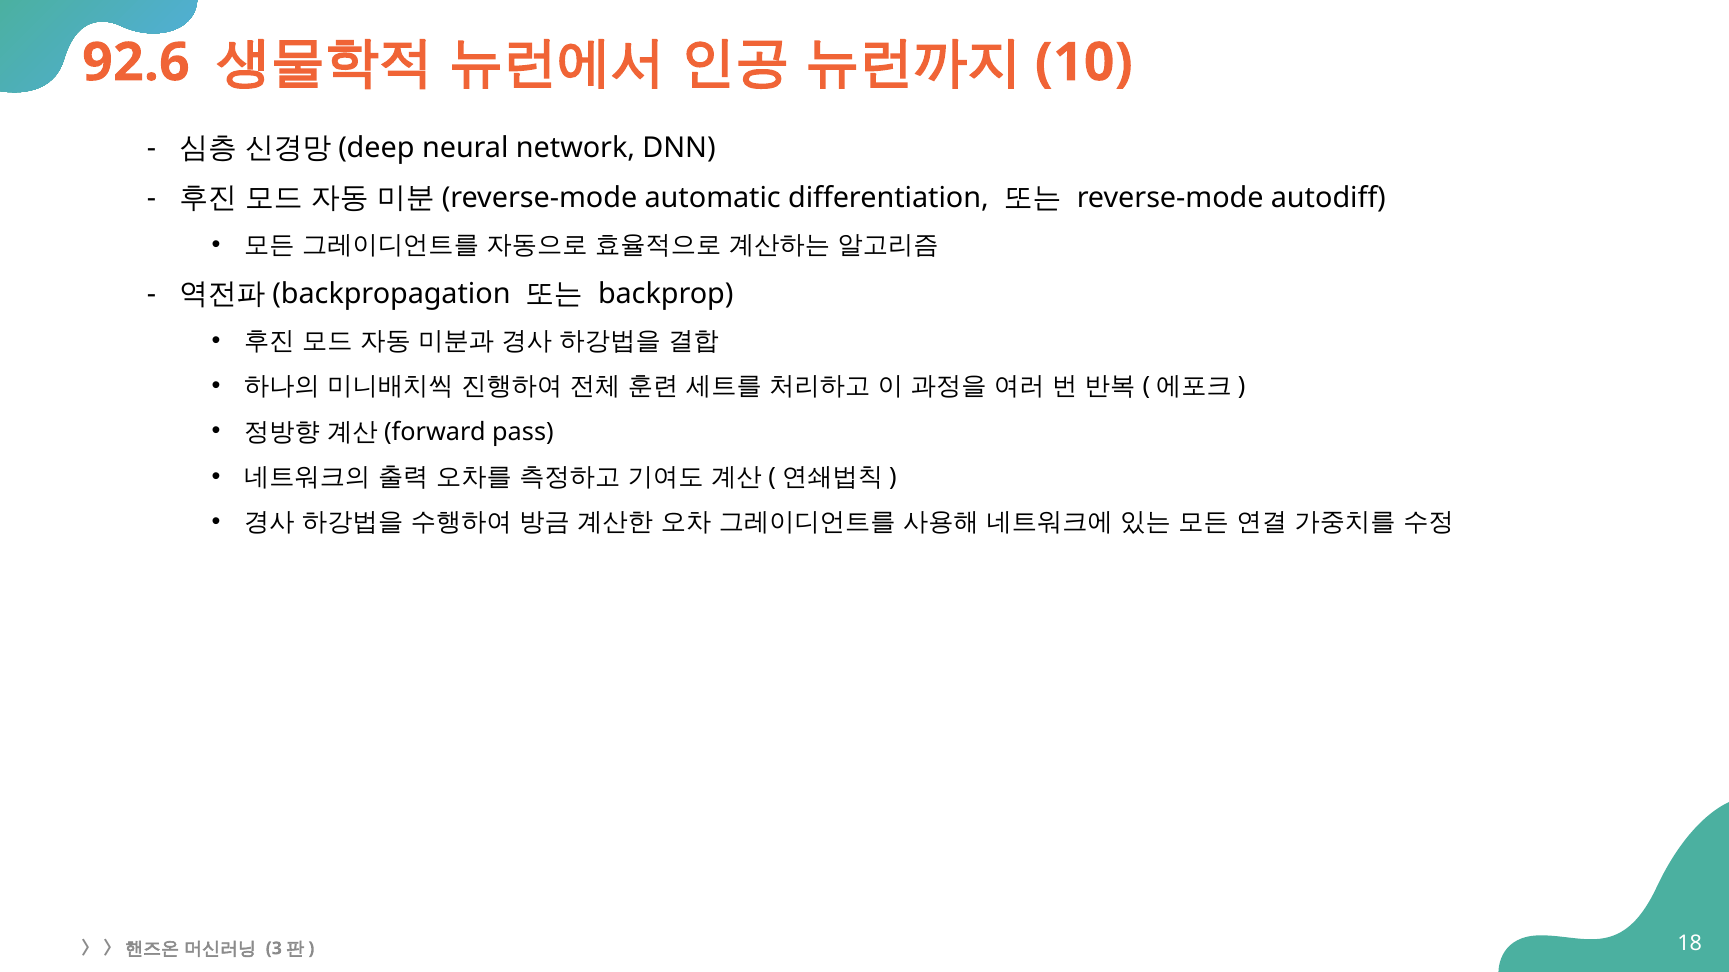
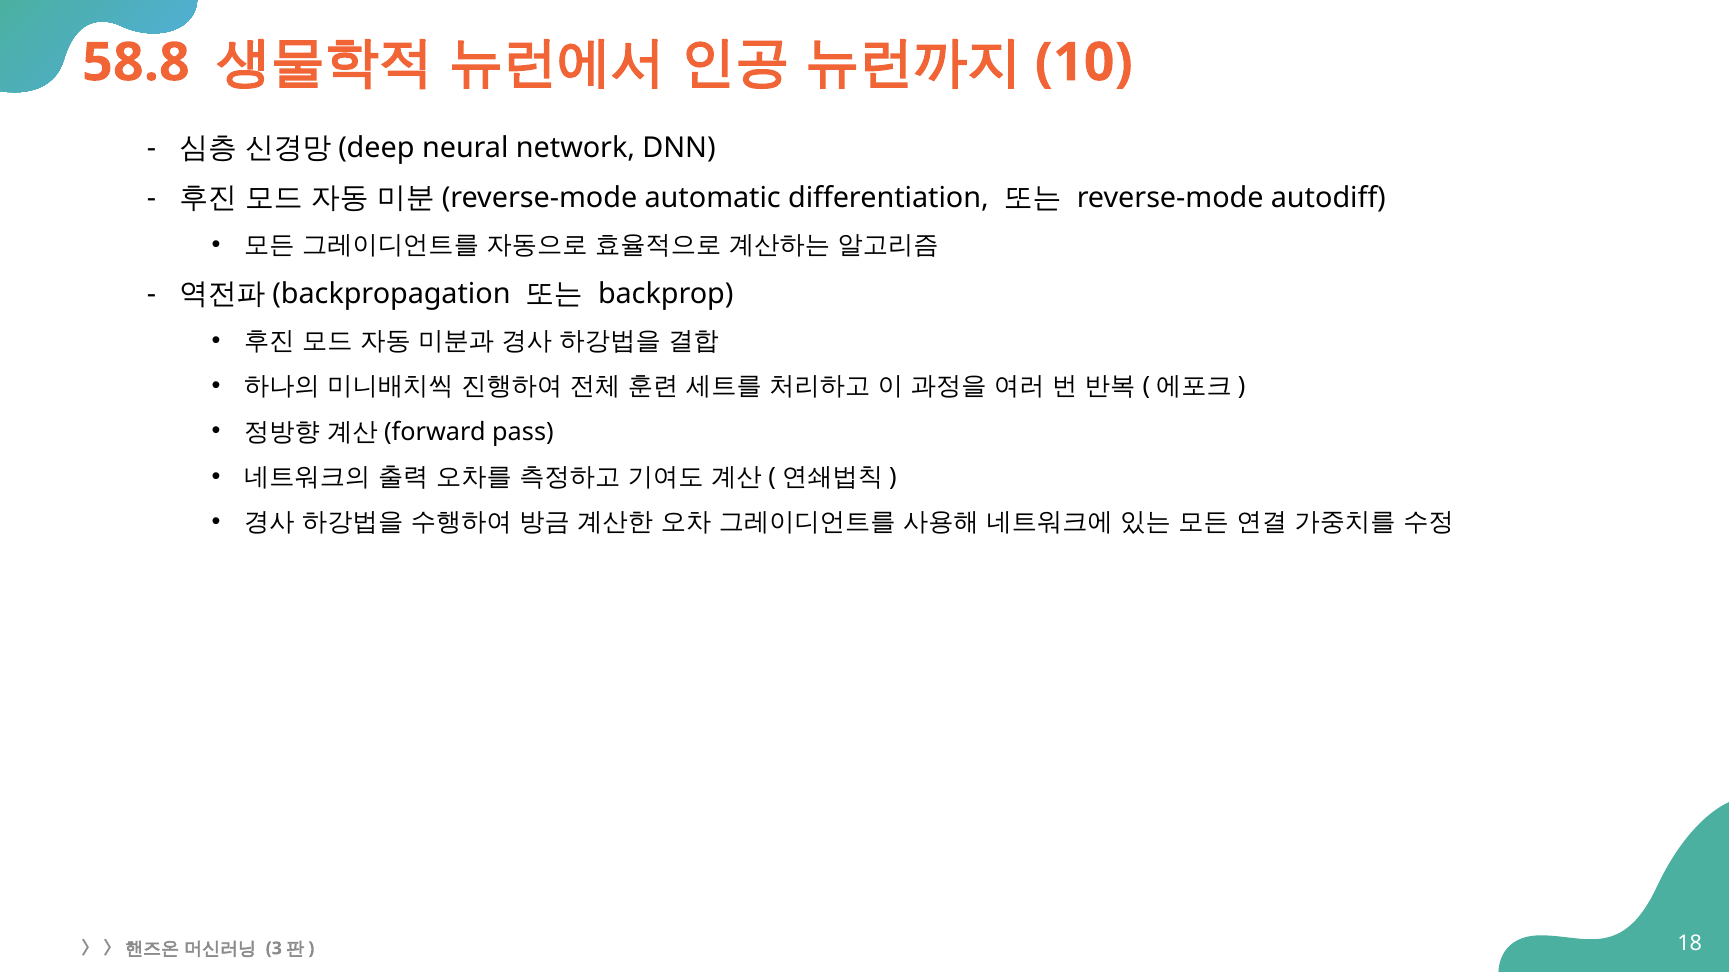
92.6: 92.6 -> 58.8 (136, 63)
